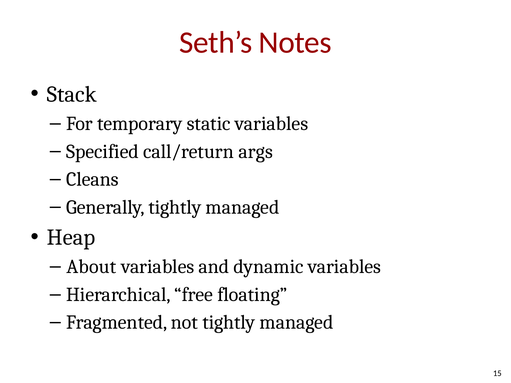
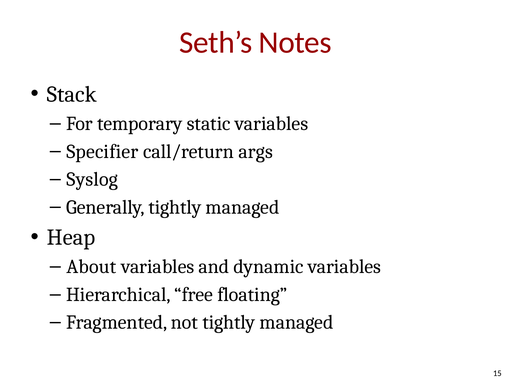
Specified: Specified -> Specifier (102, 152)
Cleans: Cleans -> Syslog (92, 179)
